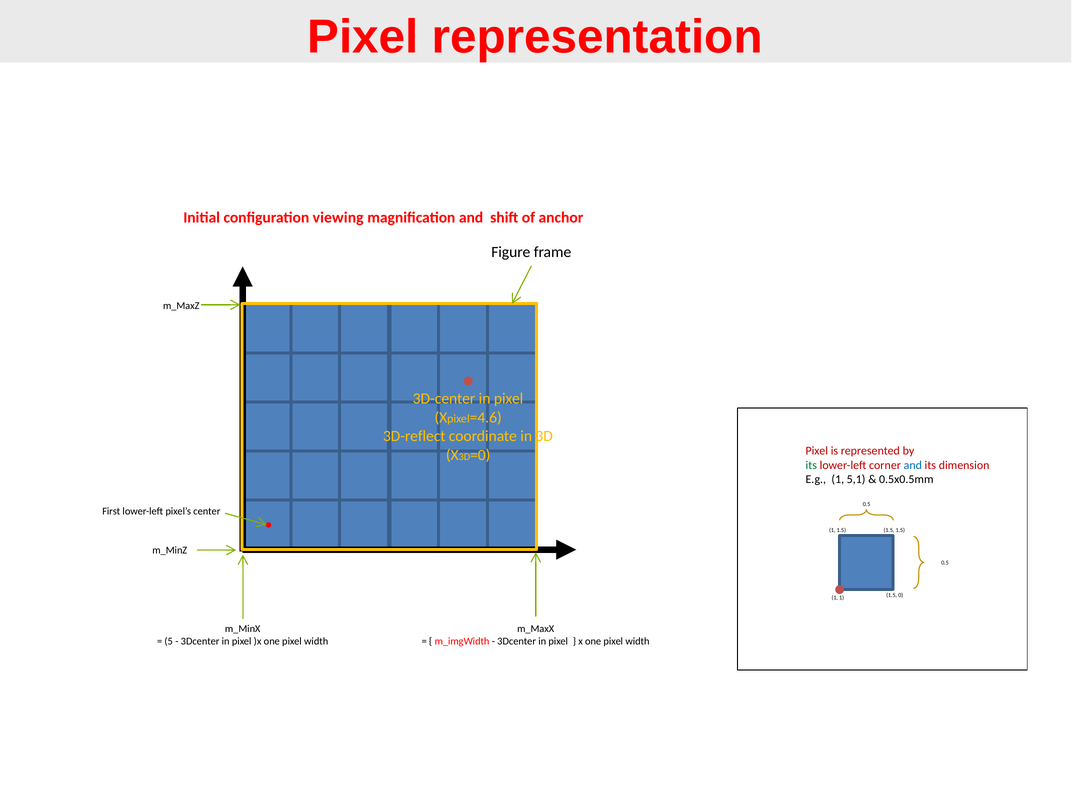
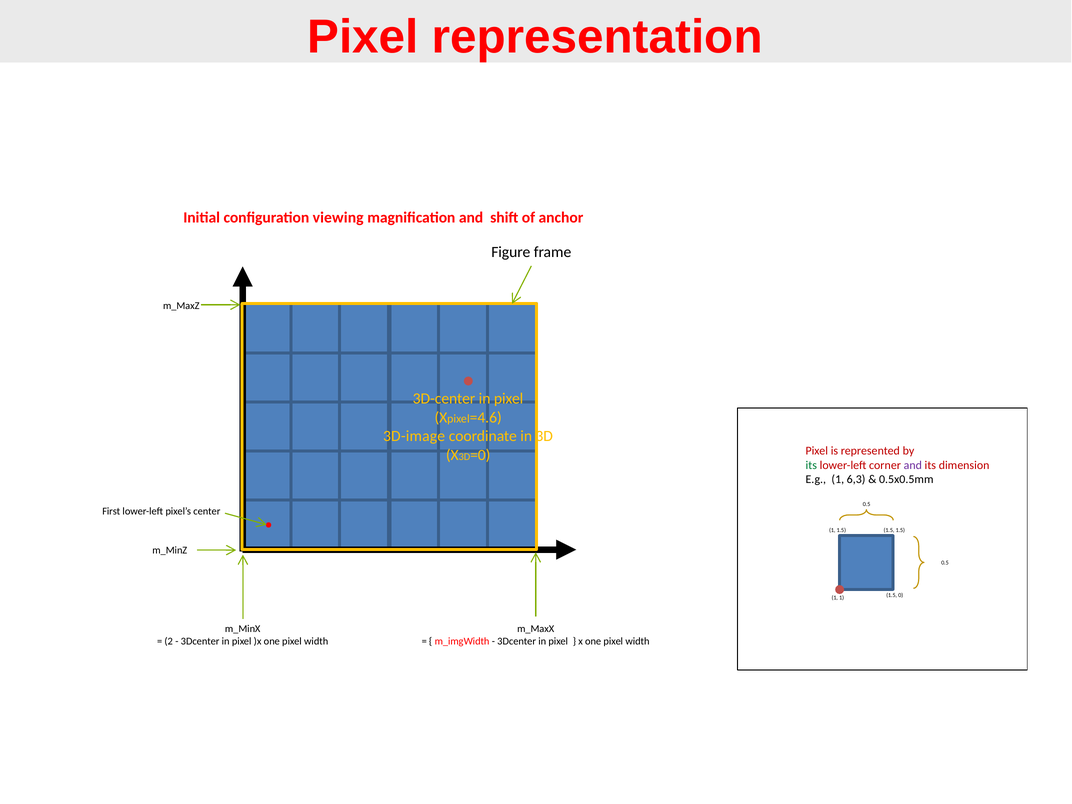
3D-reflect: 3D-reflect -> 3D-image (414, 436)
and colour: blue -> purple (913, 465)
5,1: 5,1 -> 6,3 (856, 479)
5: 5 -> 2 (169, 641)
